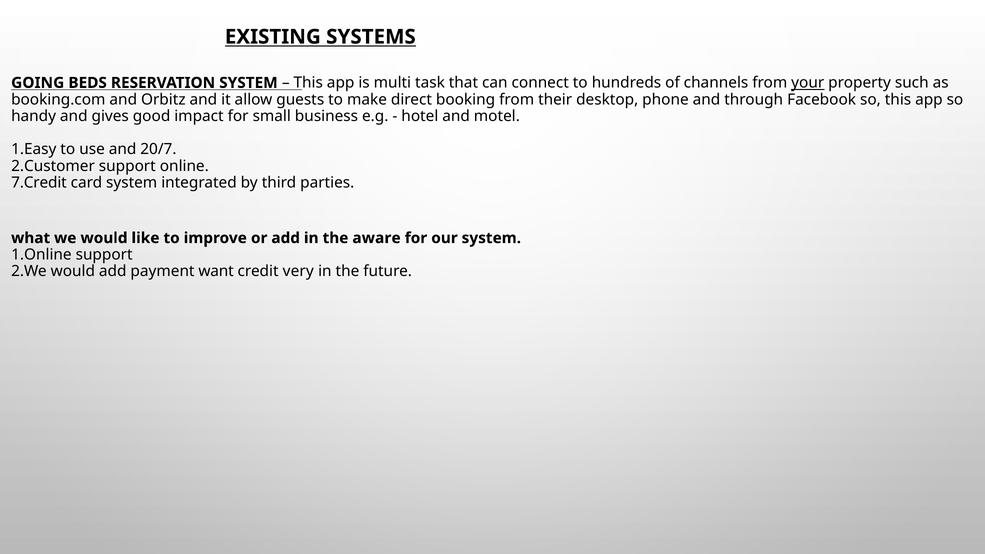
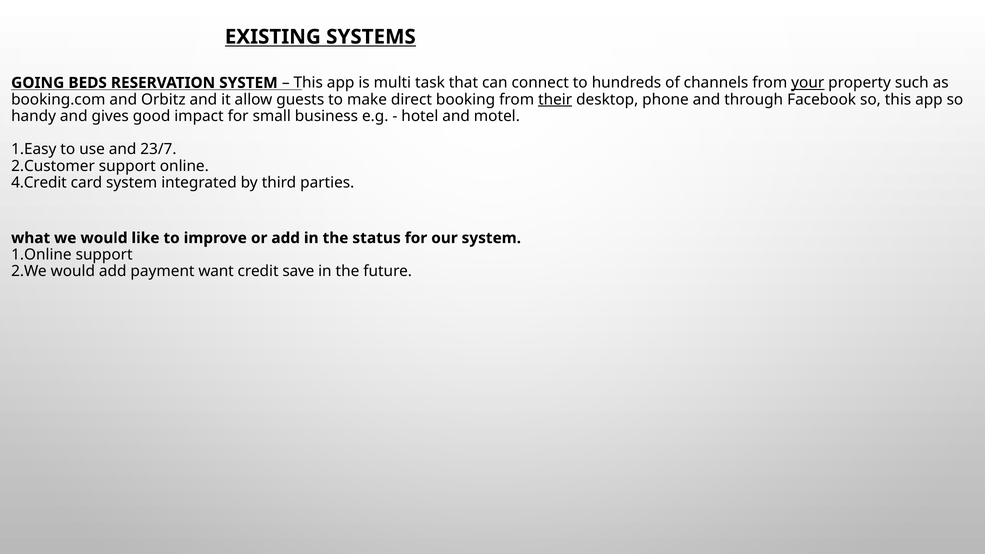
their underline: none -> present (555, 99)
20/7: 20/7 -> 23/7 (158, 149)
7.Credit: 7.Credit -> 4.Credit (39, 183)
aware: aware -> status (377, 238)
very: very -> save (298, 271)
